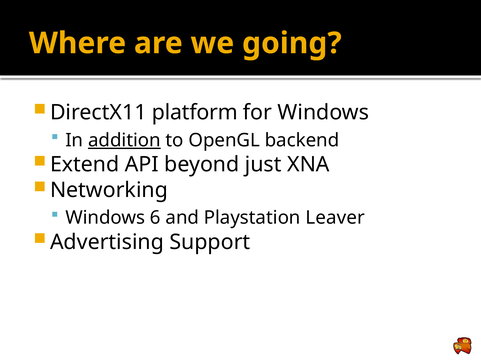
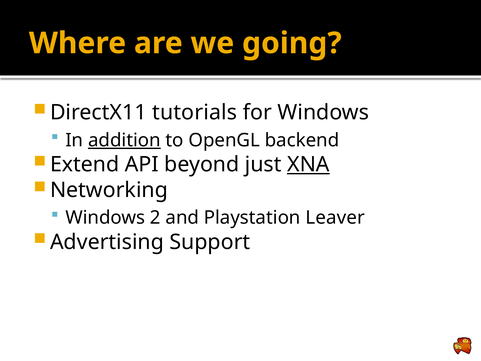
platform: platform -> tutorials (195, 113)
XNA underline: none -> present (308, 164)
6: 6 -> 2 (155, 218)
